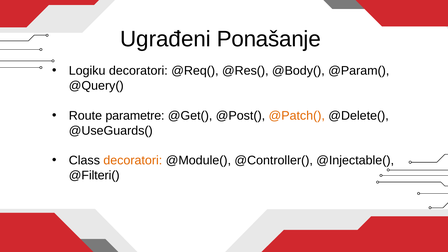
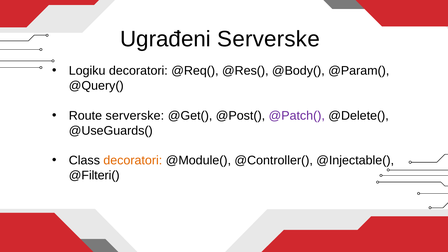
Ugrađeni Ponašanje: Ponašanje -> Serverske (269, 39)
Route parametre: parametre -> serverske (135, 116)
@Patch( colour: orange -> purple (297, 116)
